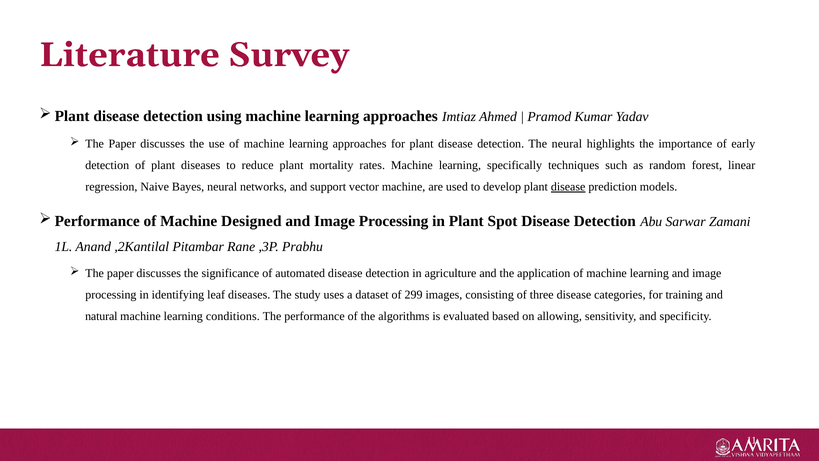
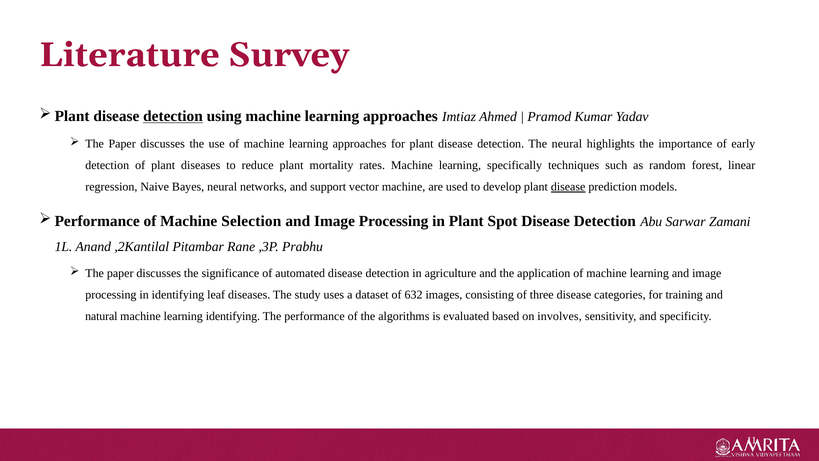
detection underline: none -> present (173, 116)
Designed: Designed -> Selection (251, 221)
299: 299 -> 632 (414, 295)
learning conditions: conditions -> identifying (233, 316)
allowing: allowing -> involves (560, 316)
